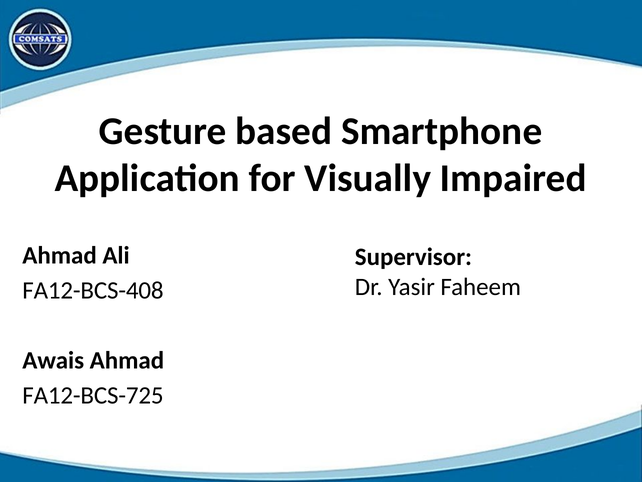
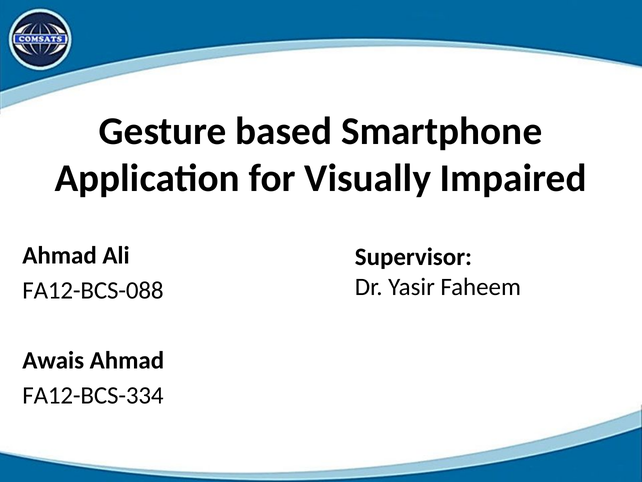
FA12-BCS-408: FA12-BCS-408 -> FA12-BCS-088 (93, 290)
FA12-BCS-725: FA12-BCS-725 -> FA12-BCS-334 (93, 395)
